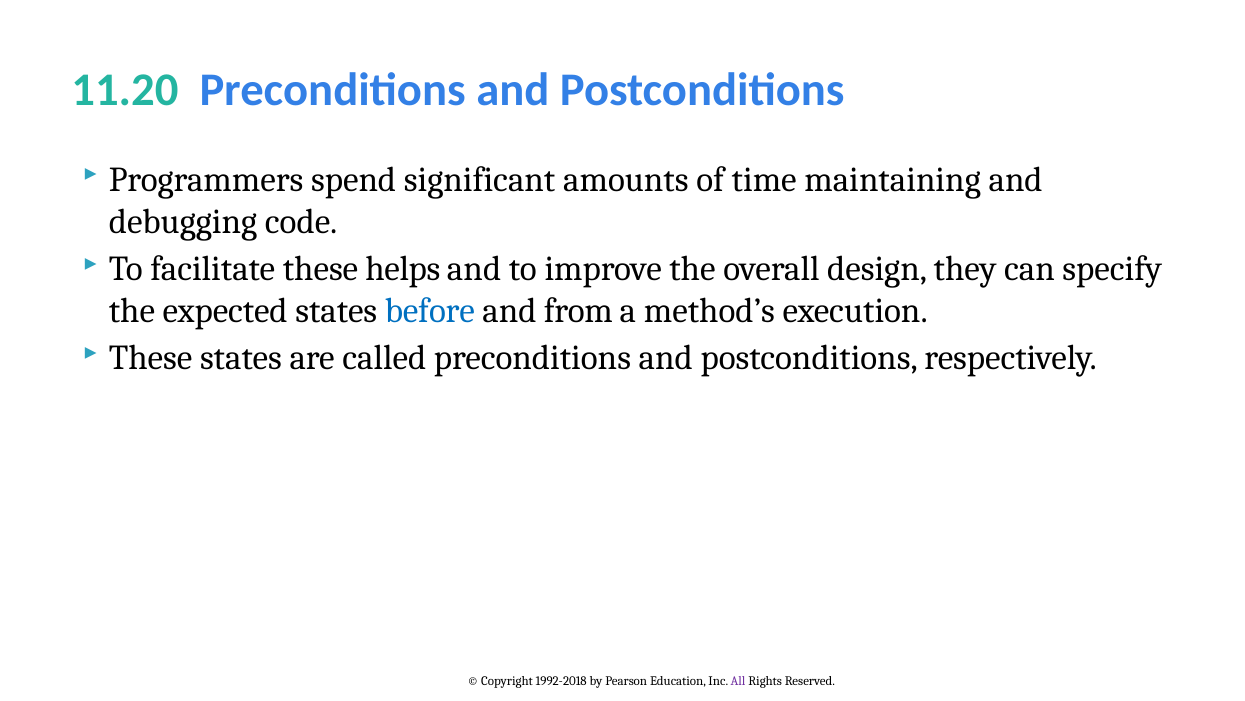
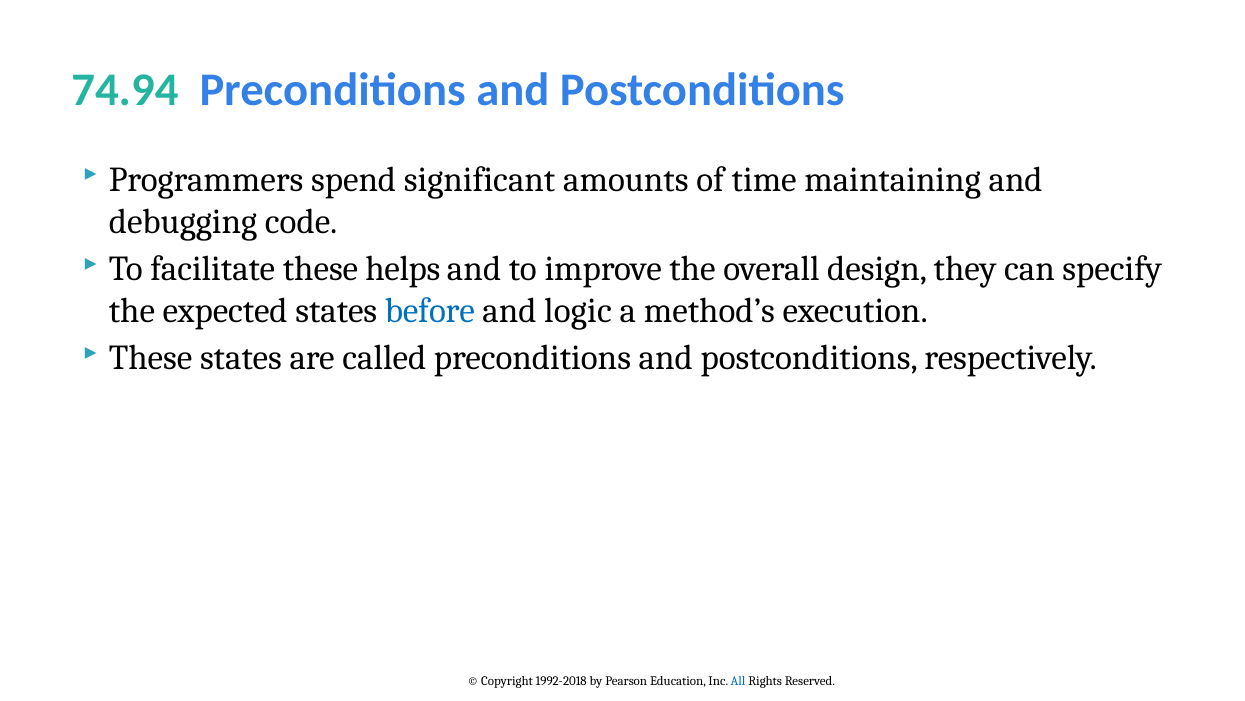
11.20: 11.20 -> 74.94 (125, 90)
from: from -> logic (578, 311)
All colour: purple -> blue (738, 680)
